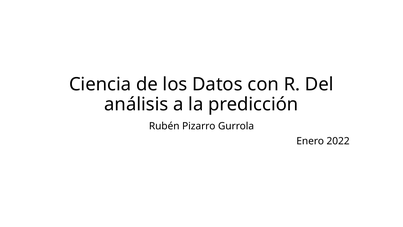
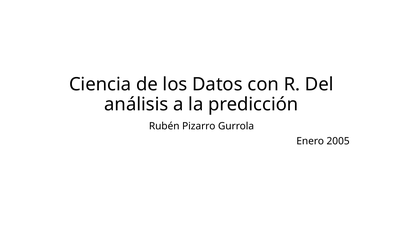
2022: 2022 -> 2005 (338, 141)
